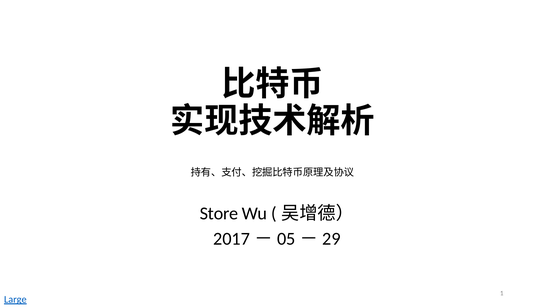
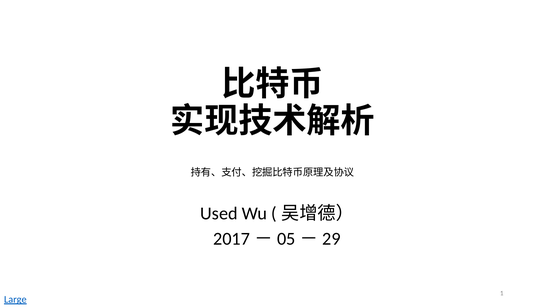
Store: Store -> Used (219, 213)
